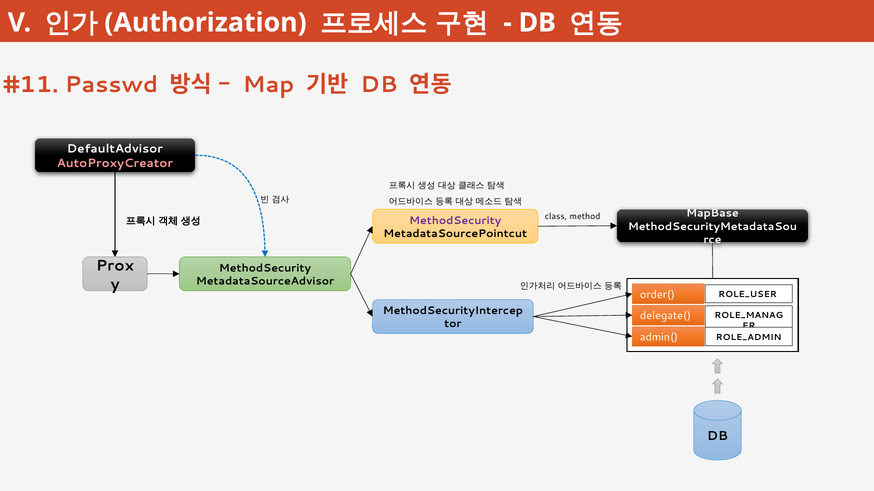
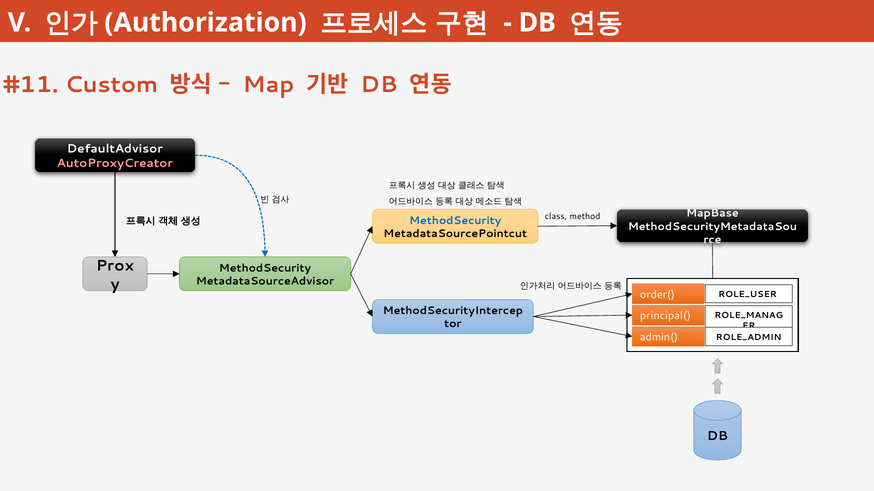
Passwd: Passwd -> Custom (111, 85)
MethodSecurity colour: purple -> blue (455, 221)
delegate(: delegate( -> principal( (665, 316)
